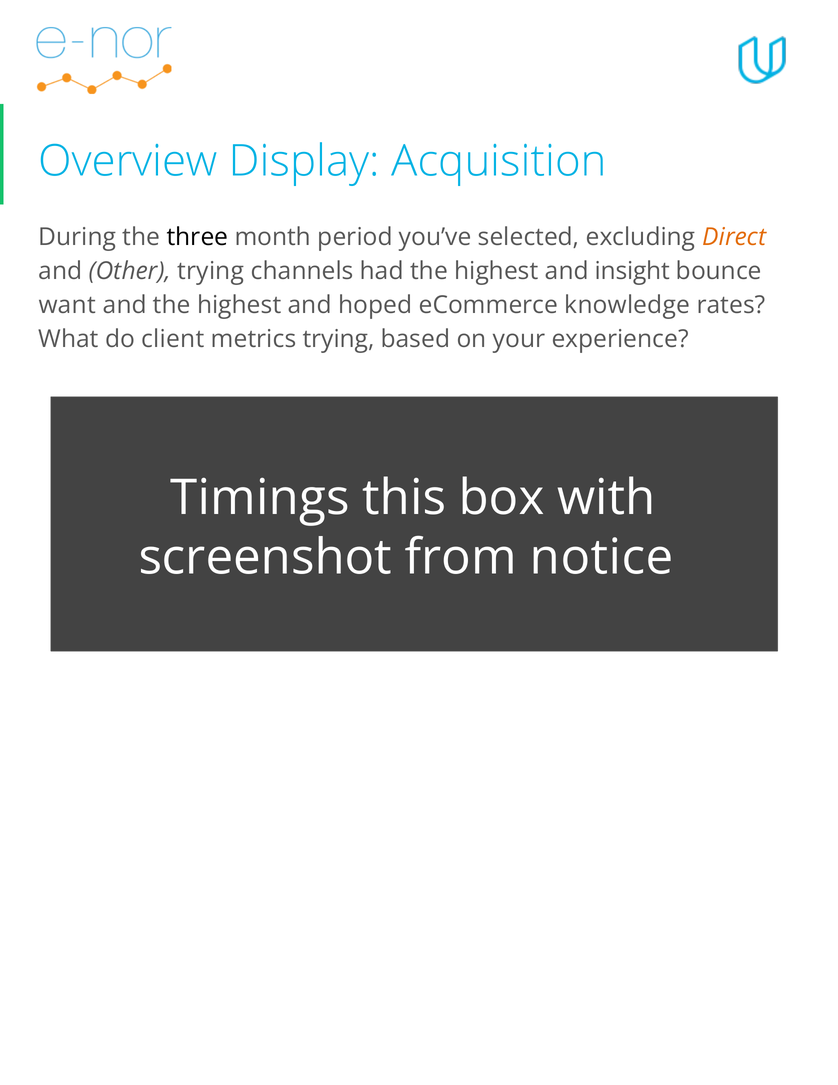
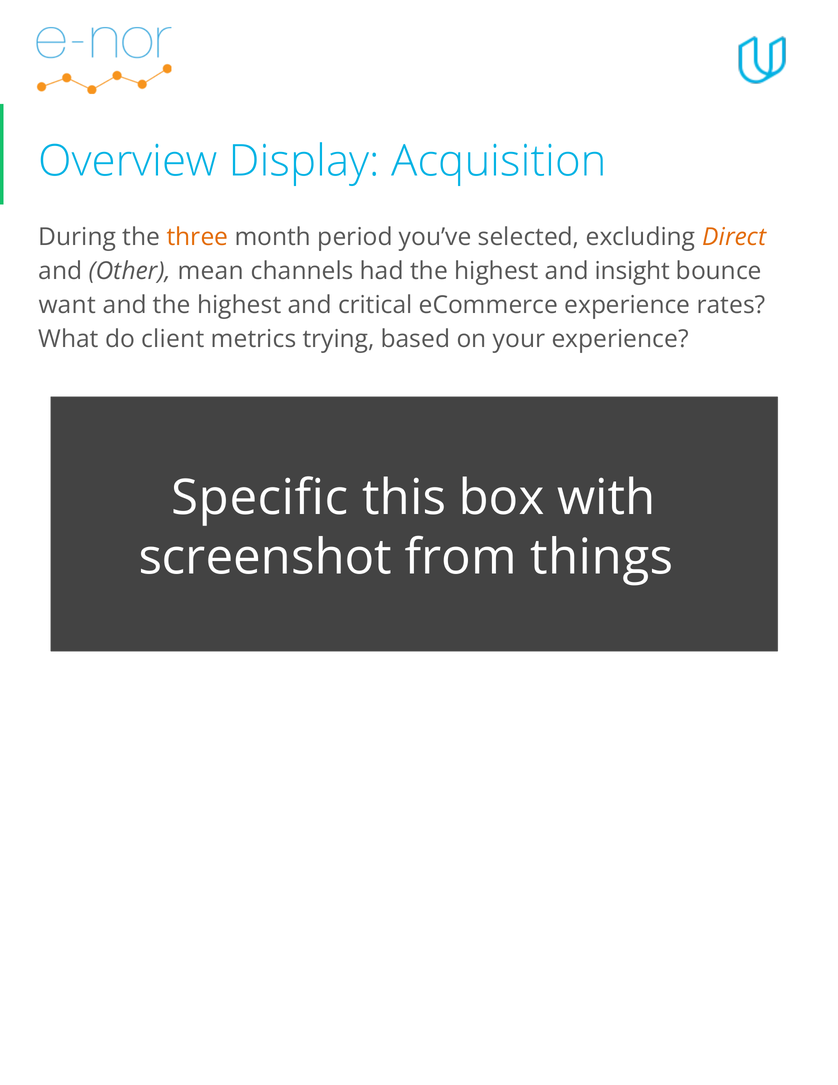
three colour: black -> orange (197, 237)
Other trying: trying -> mean (211, 271)
hoped: hoped -> critical (375, 305)
eCommerce knowledge: knowledge -> experience (627, 305)
Timings: Timings -> Specific (260, 498)
notice: notice -> things (602, 557)
